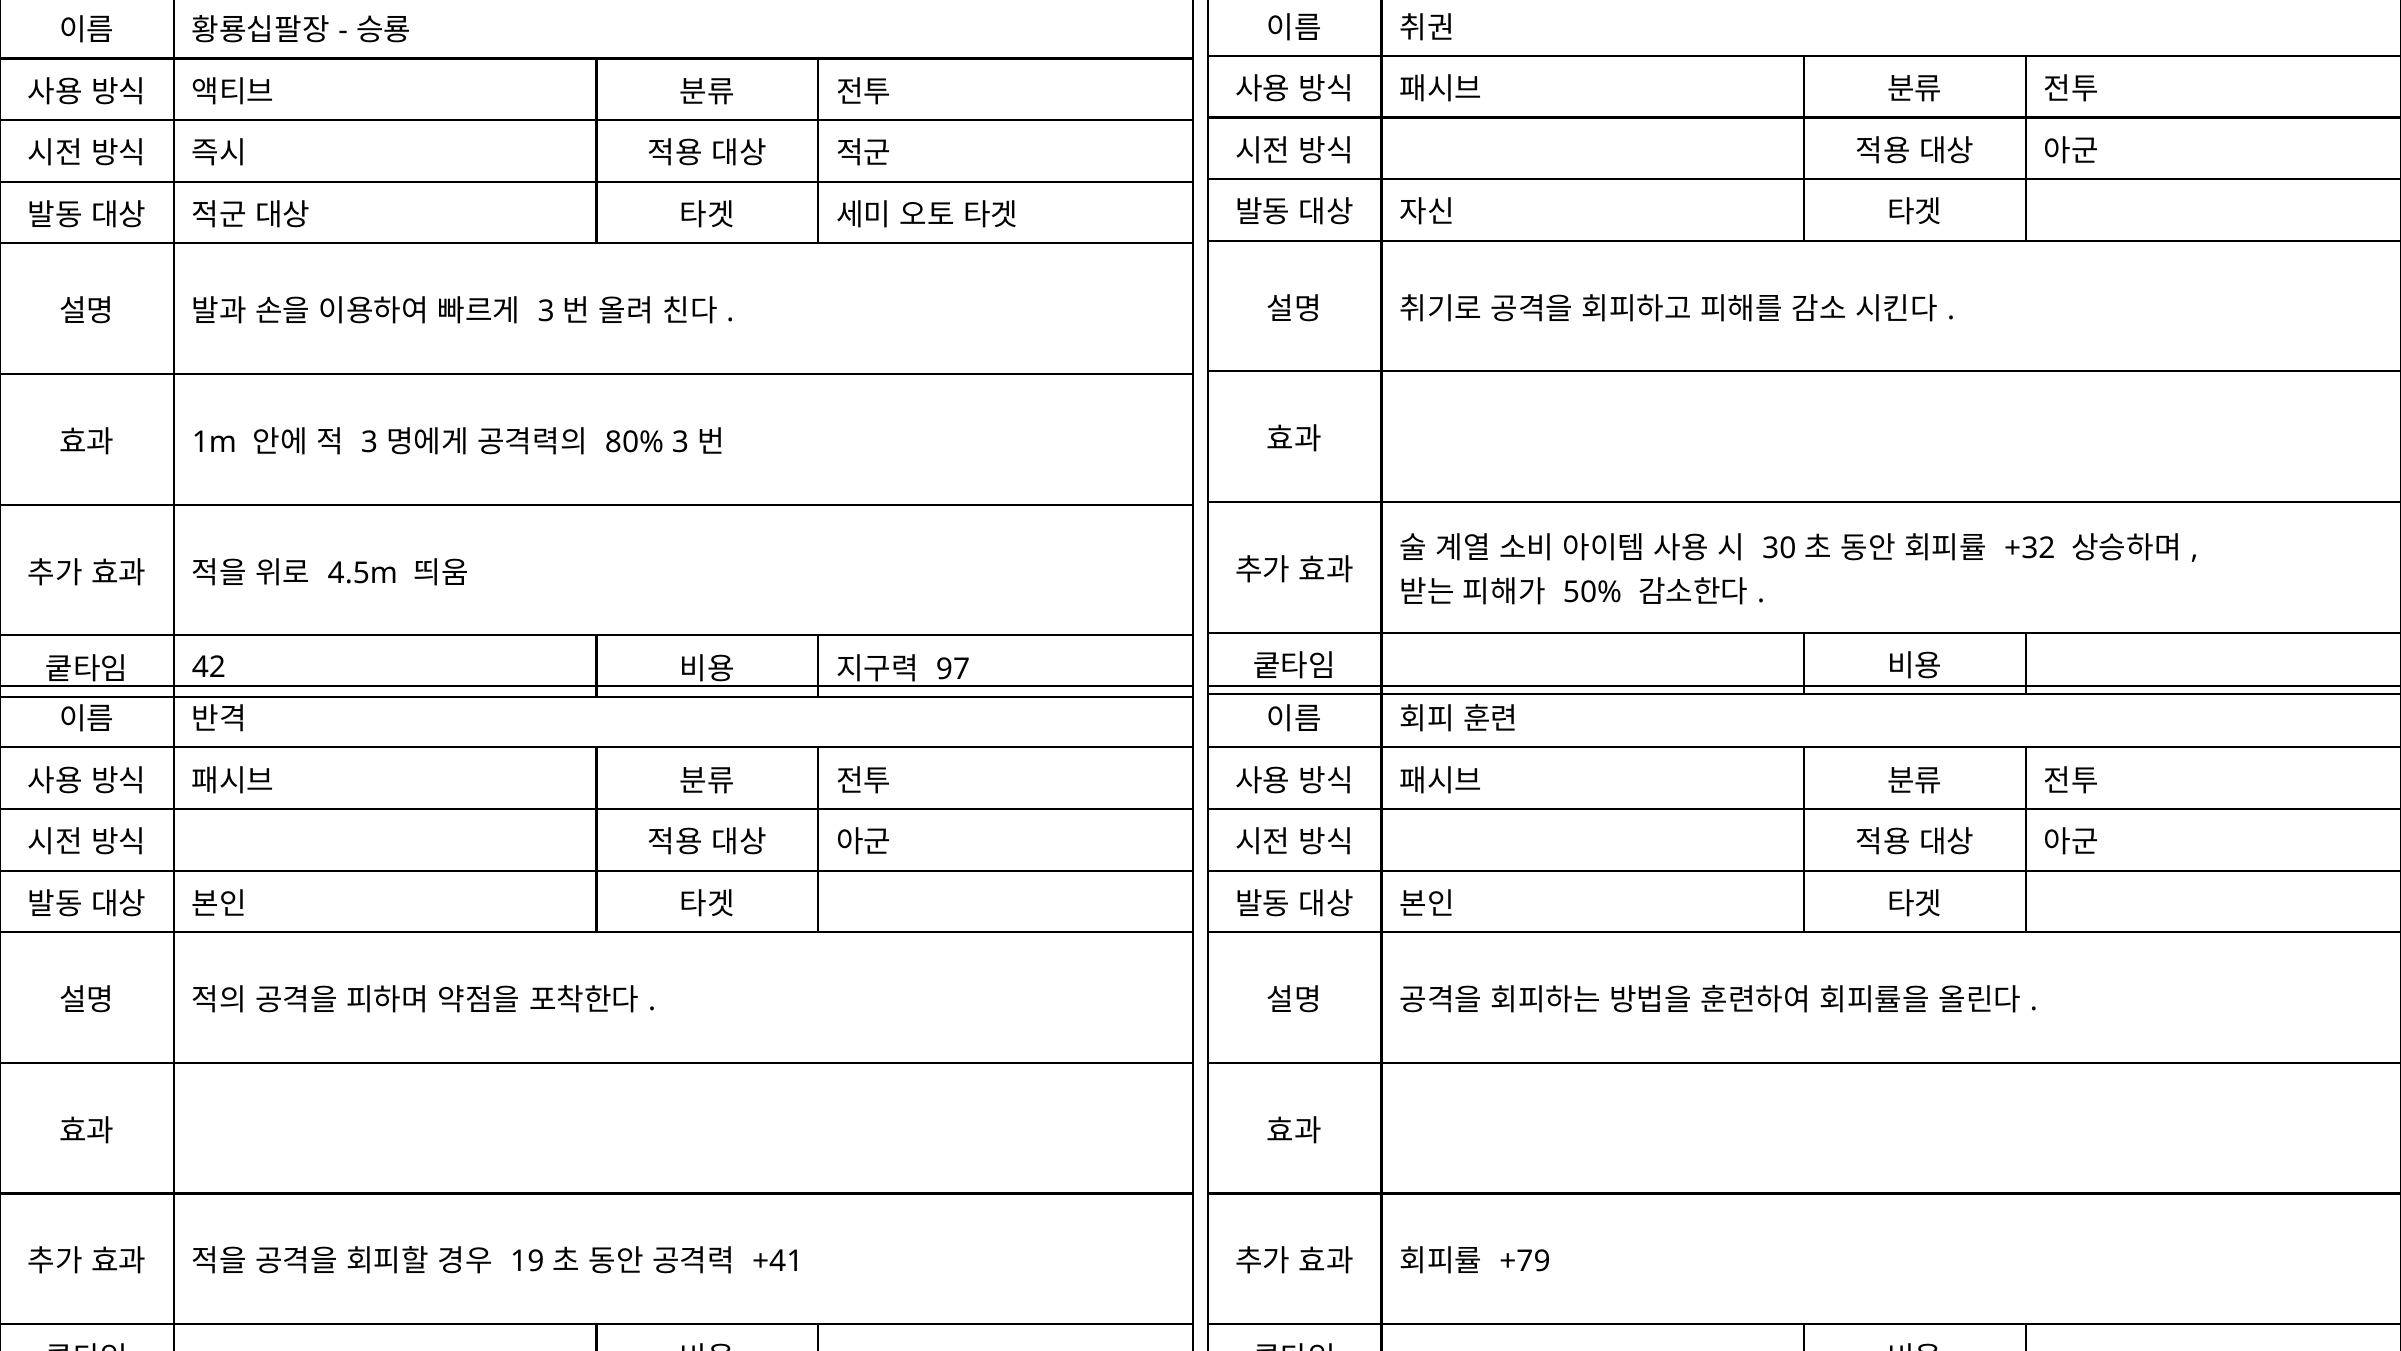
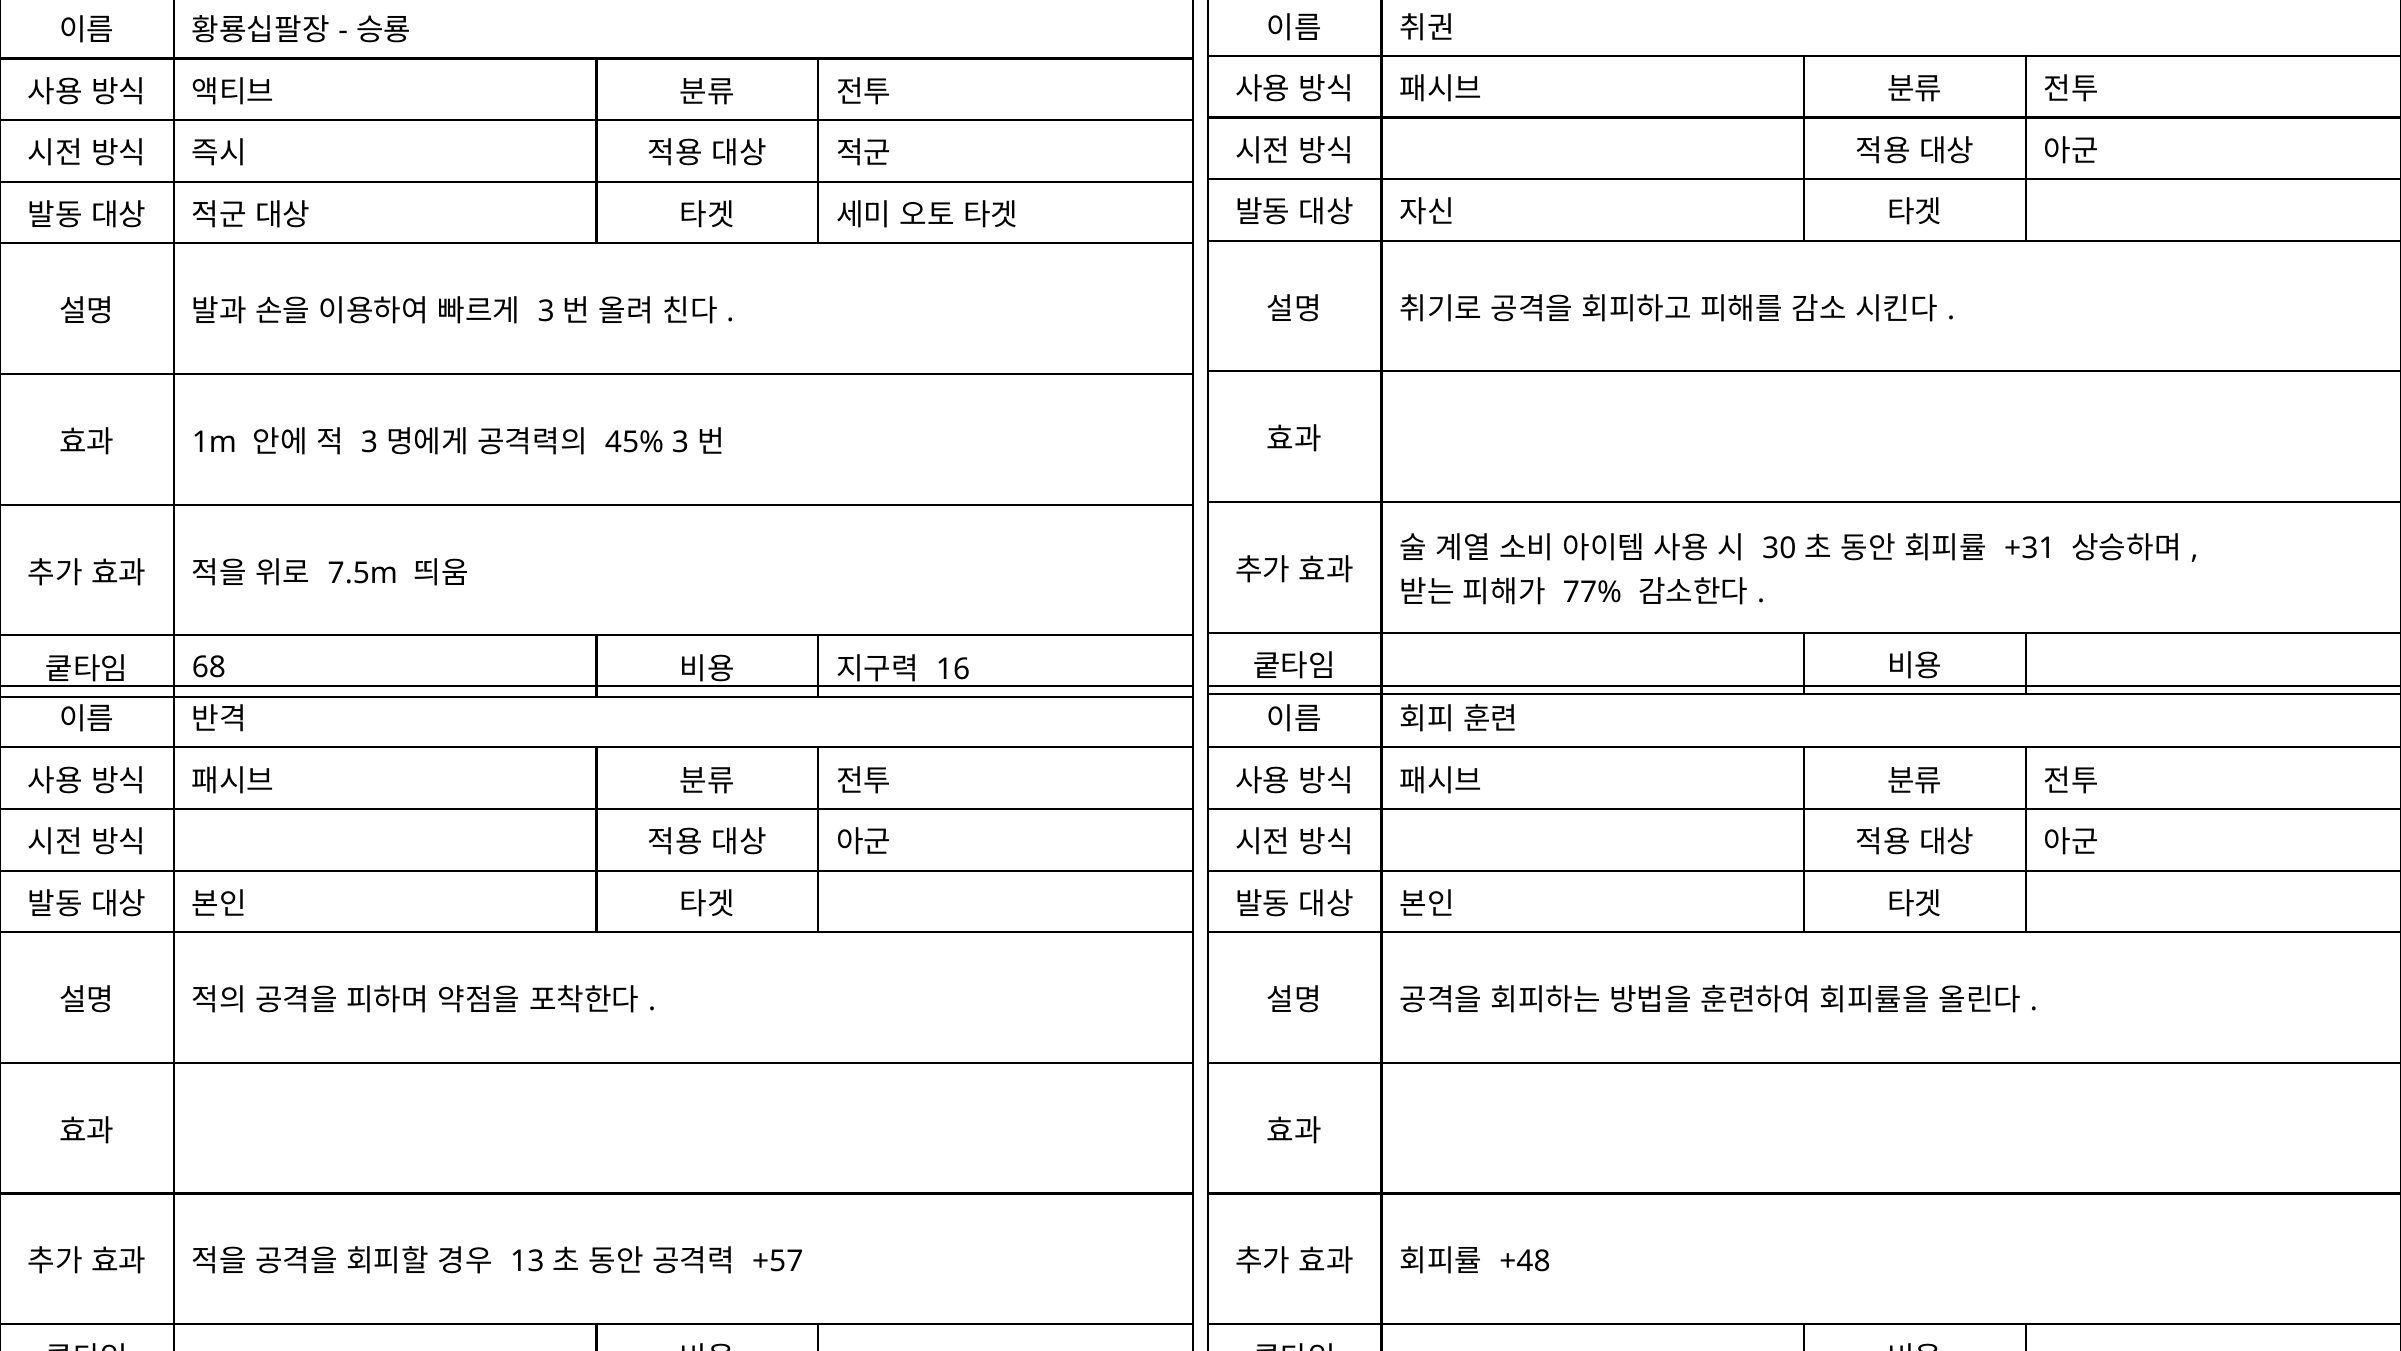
80%: 80% -> 45% (635, 442)
+32: +32 -> +31 (2030, 548)
4.5m: 4.5m -> 7.5m (363, 573)
50%: 50% -> 77% (1593, 592)
42: 42 -> 68 (209, 668)
97: 97 -> 16 (953, 669)
19: 19 -> 13 (527, 1262)
+41: +41 -> +57 (778, 1262)
+79: +79 -> +48 (1525, 1262)
